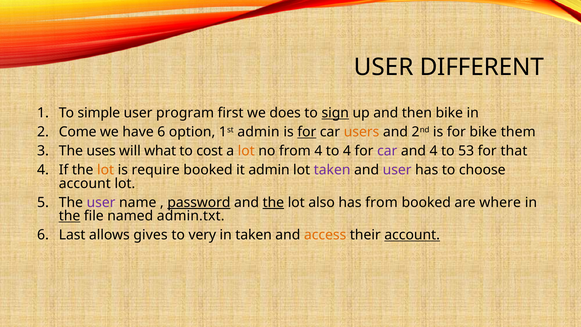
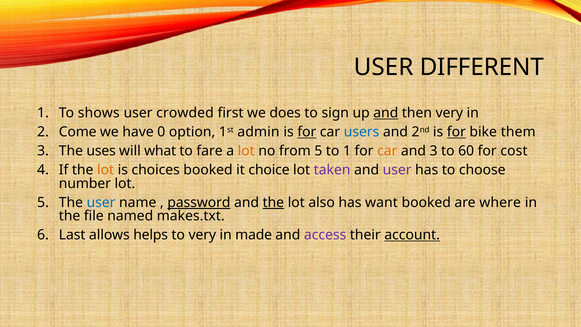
simple: simple -> shows (99, 113)
program: program -> crowded (185, 113)
sign underline: present -> none (335, 113)
and underline: none -> present (386, 113)
then bike: bike -> very (449, 113)
have 6: 6 -> 0 (161, 132)
users colour: orange -> blue (362, 132)
for underline: none -> present (456, 132)
cost: cost -> fare (210, 151)
from 4: 4 -> 5 (318, 151)
to 4: 4 -> 1 (347, 151)
car colour: purple -> orange (387, 151)
and 4: 4 -> 3 (434, 151)
53: 53 -> 60 (466, 151)
that: that -> cost (514, 151)
require: require -> choices (156, 170)
it admin: admin -> choice (269, 170)
account: account -> number (85, 183)
user colour: purple -> blue (101, 202)
has from: from -> want (382, 202)
the underline: present -> none (70, 216)
admin.txt: admin.txt -> makes.txt (191, 216)
gives: gives -> helps (151, 235)
in taken: taken -> made (254, 235)
access colour: orange -> purple (325, 235)
